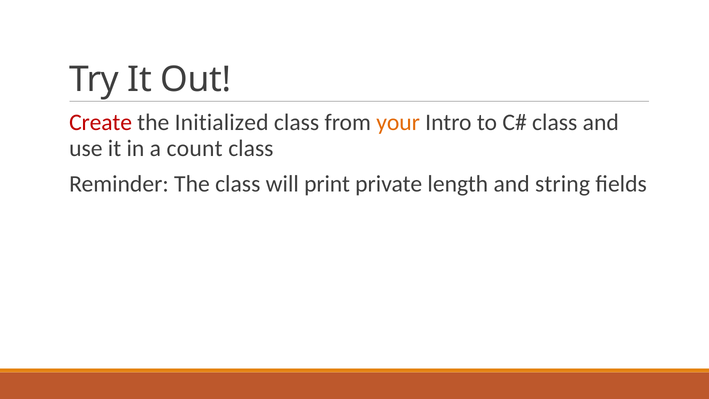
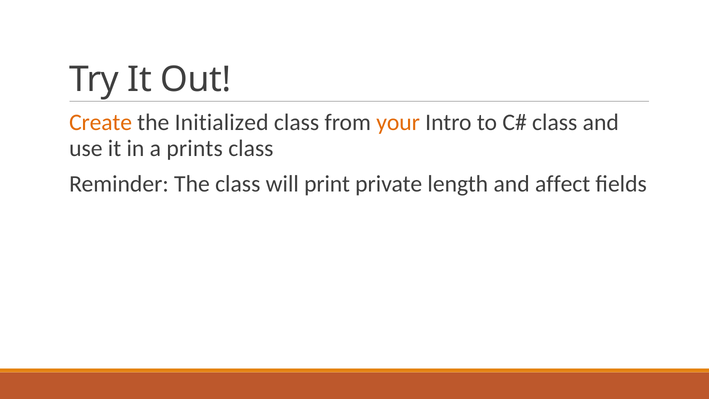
Create colour: red -> orange (101, 123)
count: count -> prints (195, 148)
string: string -> affect (563, 184)
